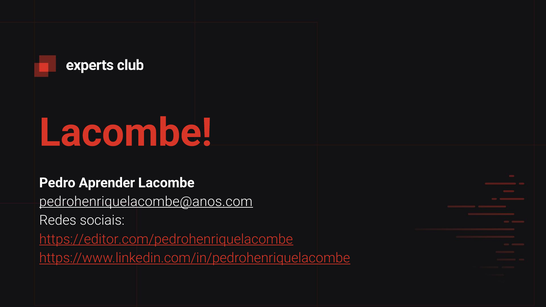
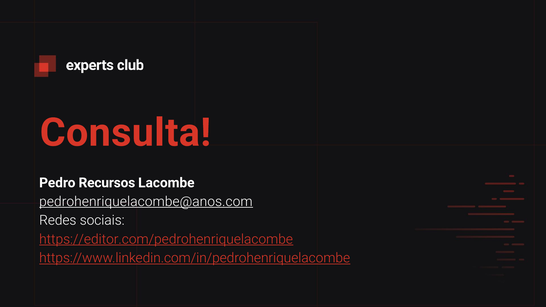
Lacombe: Lacombe -> Consulta (125, 133)
Aprender: Aprender -> Recursos (107, 183)
